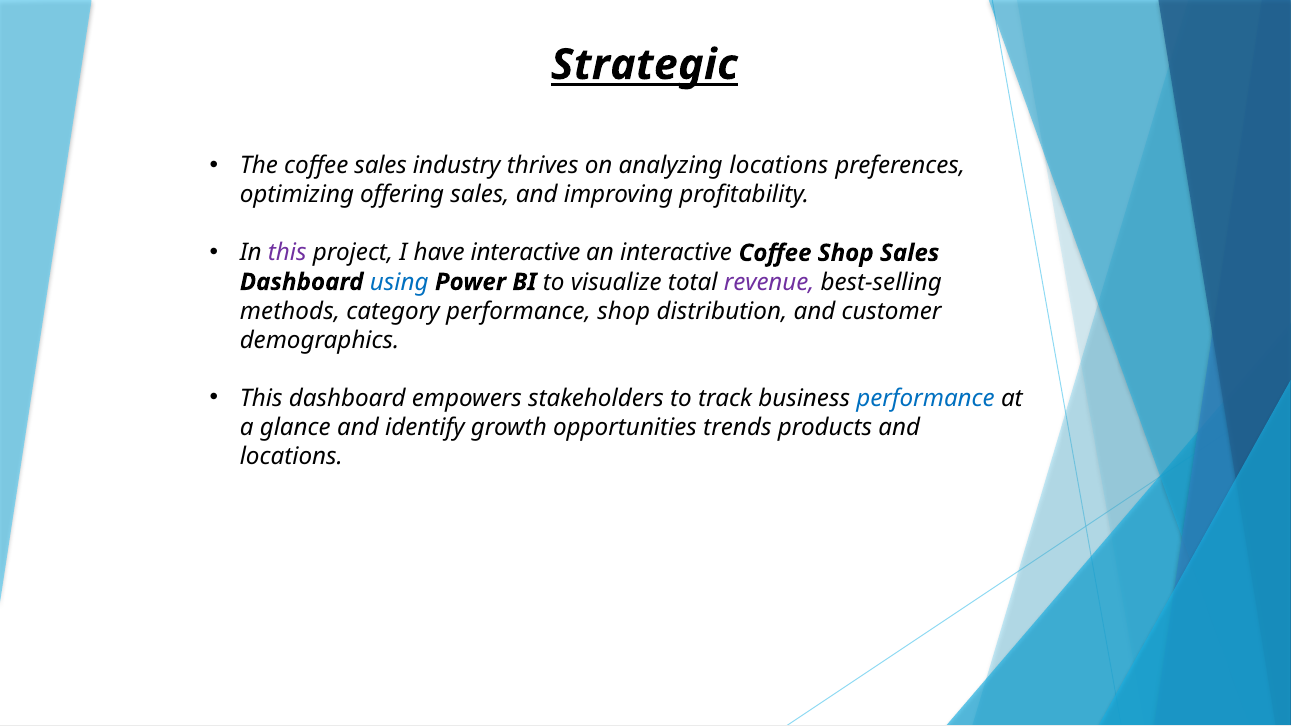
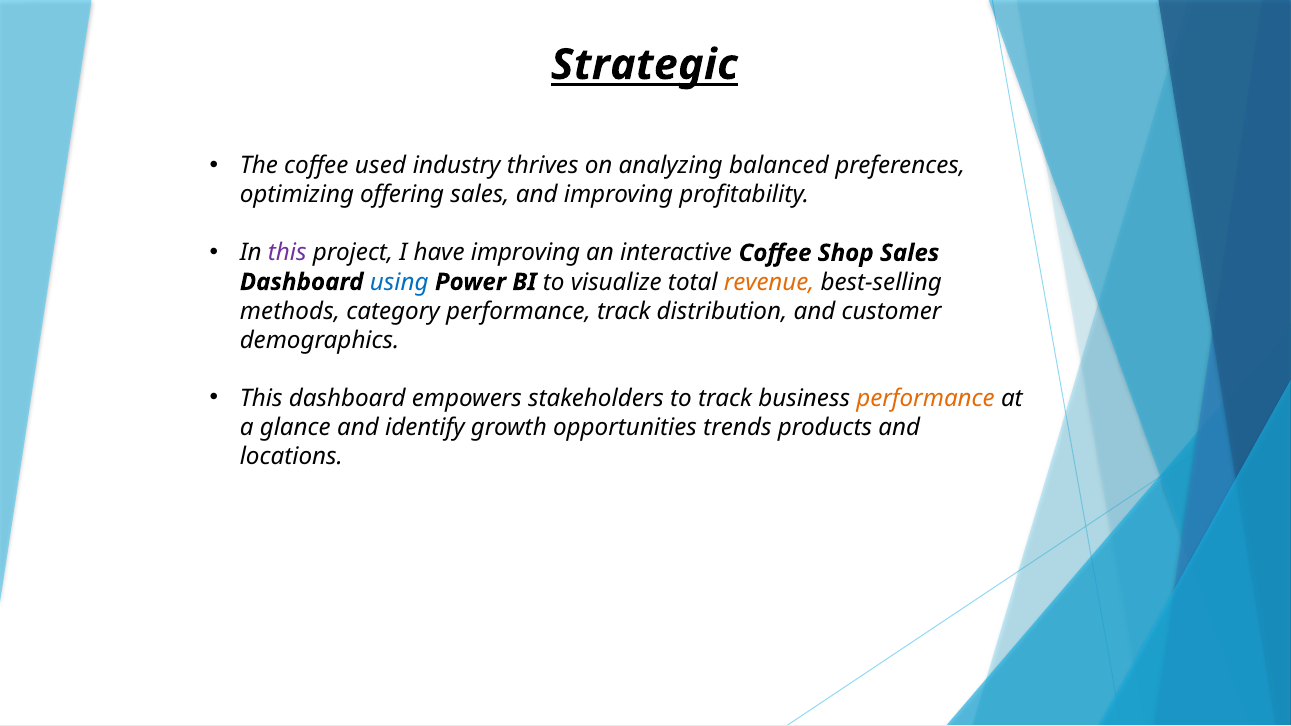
coffee sales: sales -> used (380, 166)
analyzing locations: locations -> balanced (779, 166)
have interactive: interactive -> improving (525, 253)
revenue colour: purple -> orange (769, 282)
performance shop: shop -> track (624, 311)
performance colour: blue -> orange (926, 398)
